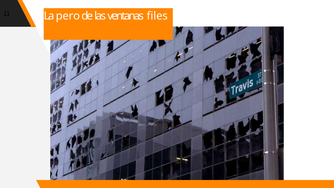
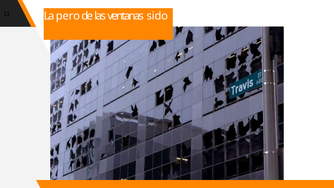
files: files -> sido (157, 16)
